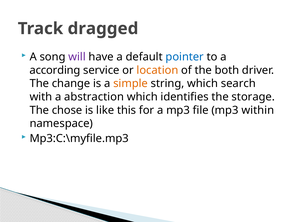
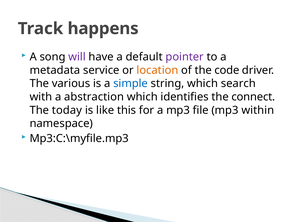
dragged: dragged -> happens (103, 29)
pointer colour: blue -> purple (185, 57)
according: according -> metadata (55, 70)
both: both -> code (227, 70)
change: change -> various (71, 84)
simple colour: orange -> blue (131, 84)
storage: storage -> connect (253, 97)
chose: chose -> today (67, 111)
